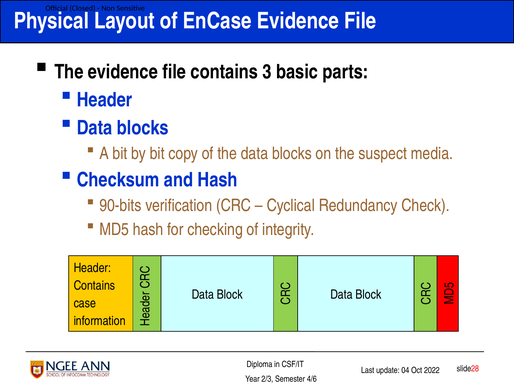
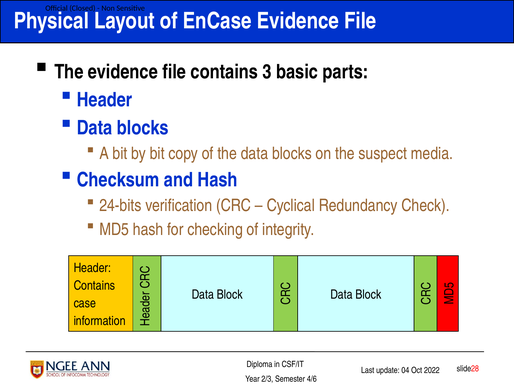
90-bits: 90-bits -> 24-bits (120, 205)
